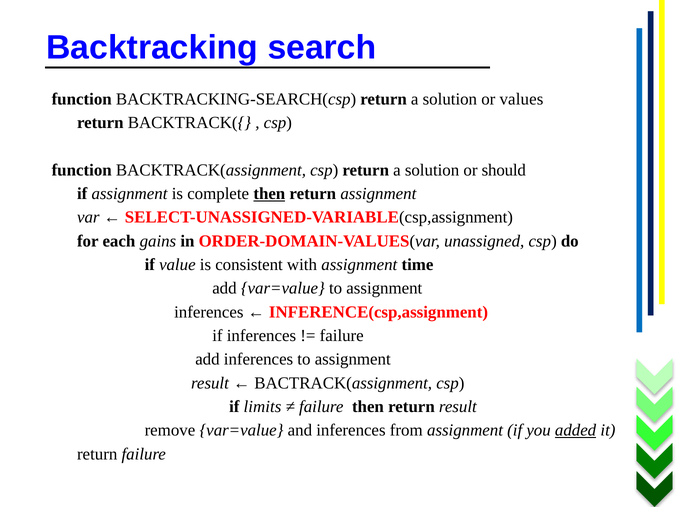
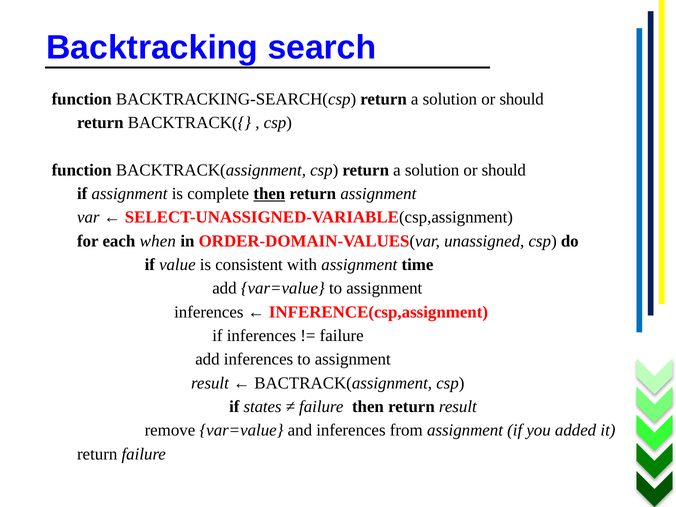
values: values -> should (522, 99)
gains: gains -> when (158, 241)
limits: limits -> states (263, 407)
added underline: present -> none (576, 430)
